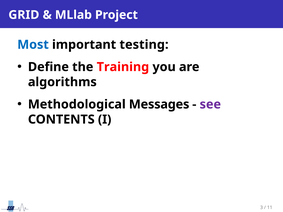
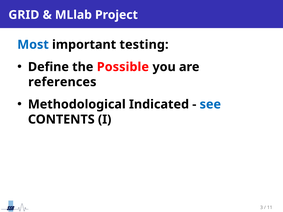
Training: Training -> Possible (123, 67)
algorithms: algorithms -> references (62, 82)
Messages: Messages -> Indicated (159, 104)
see colour: purple -> blue (210, 104)
